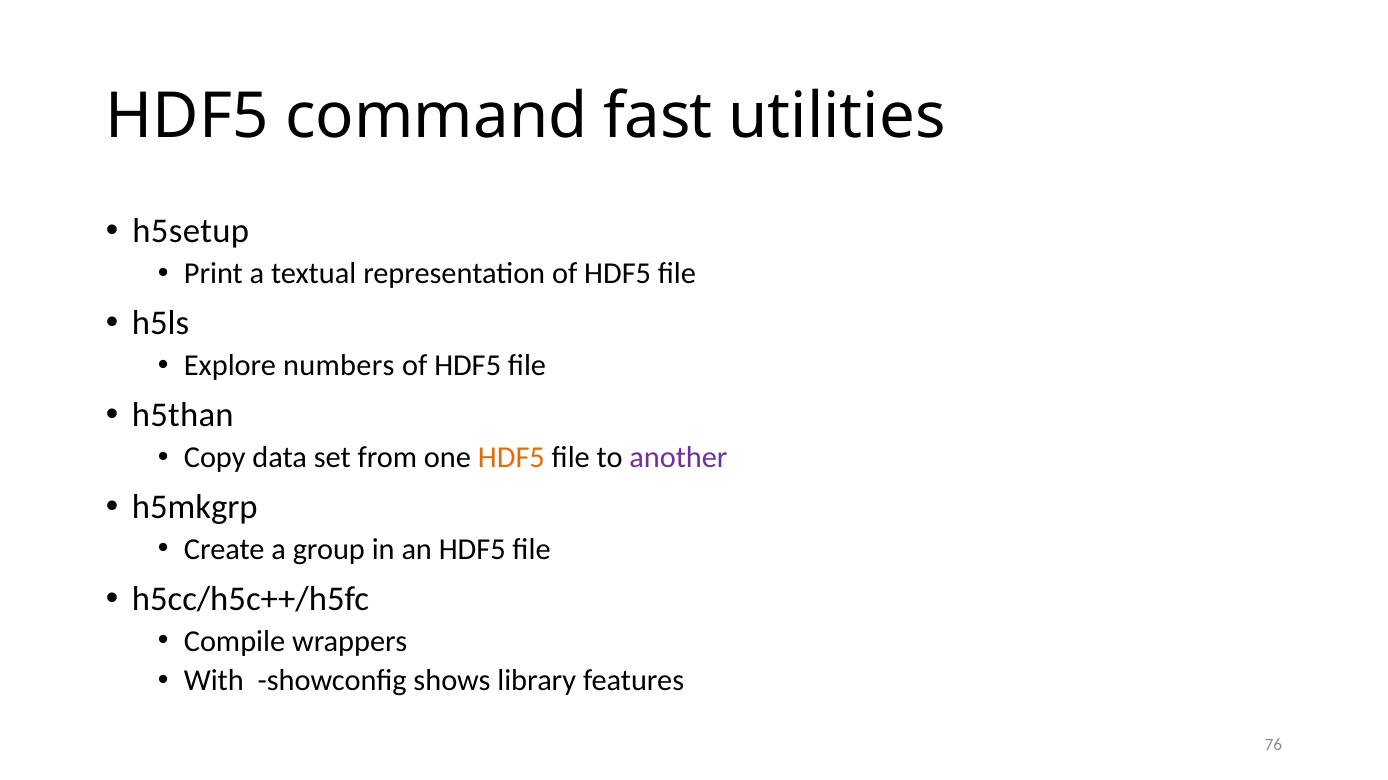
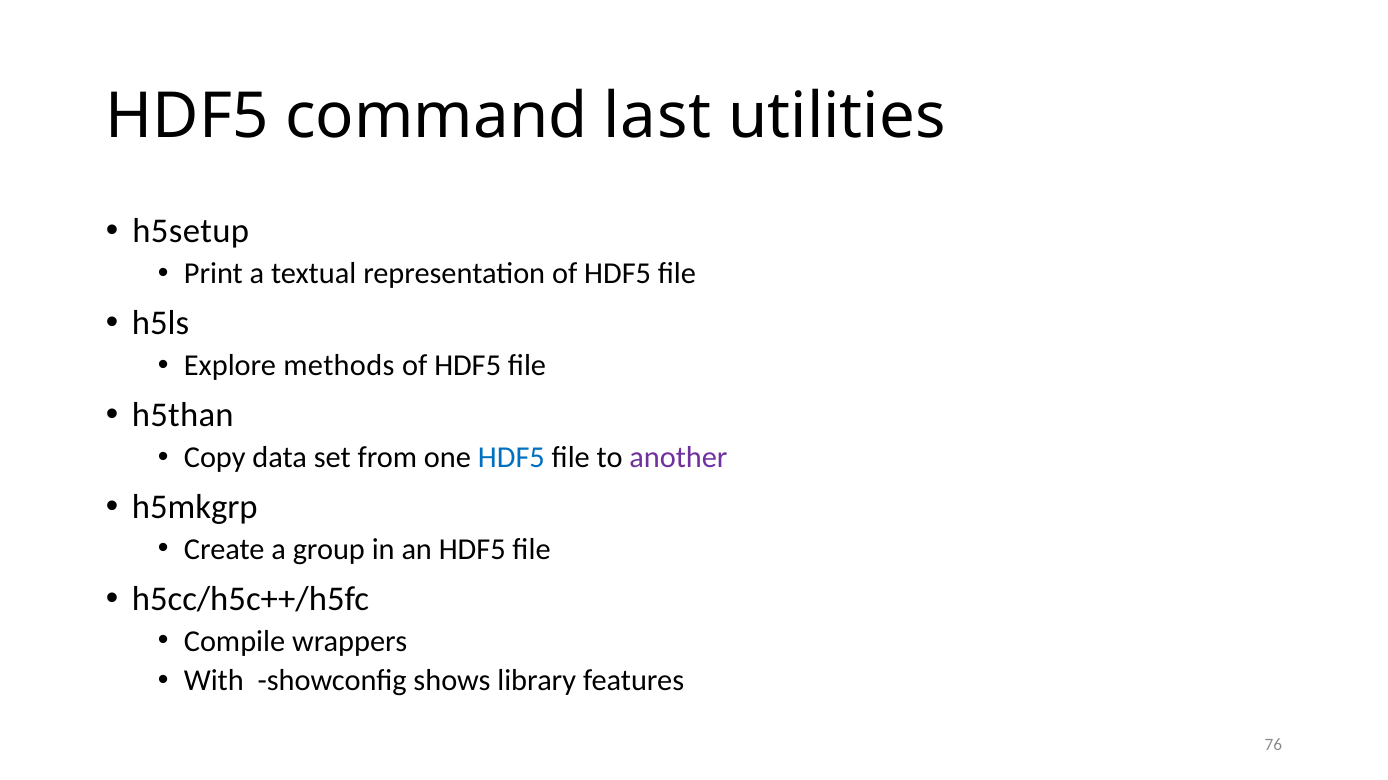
fast: fast -> last (658, 117)
numbers: numbers -> methods (339, 366)
HDF5 colour: orange -> blue (511, 458)
